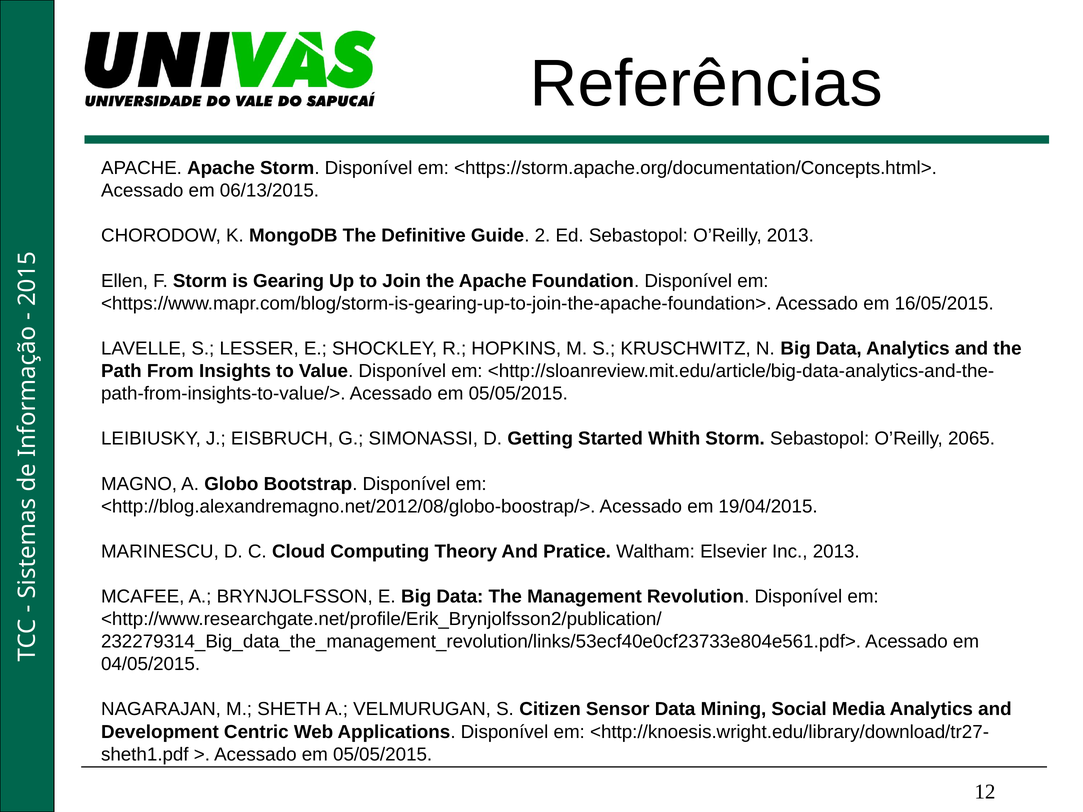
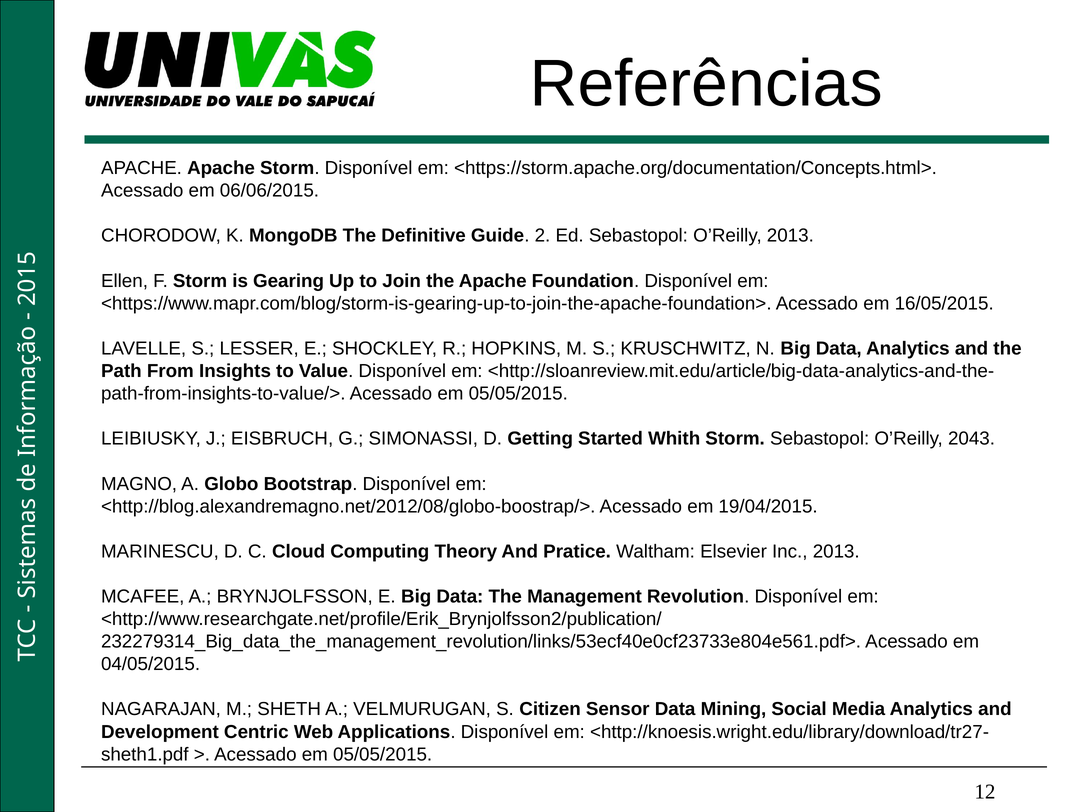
06/13/2015: 06/13/2015 -> 06/06/2015 (269, 191)
2065: 2065 -> 2043 (971, 439)
